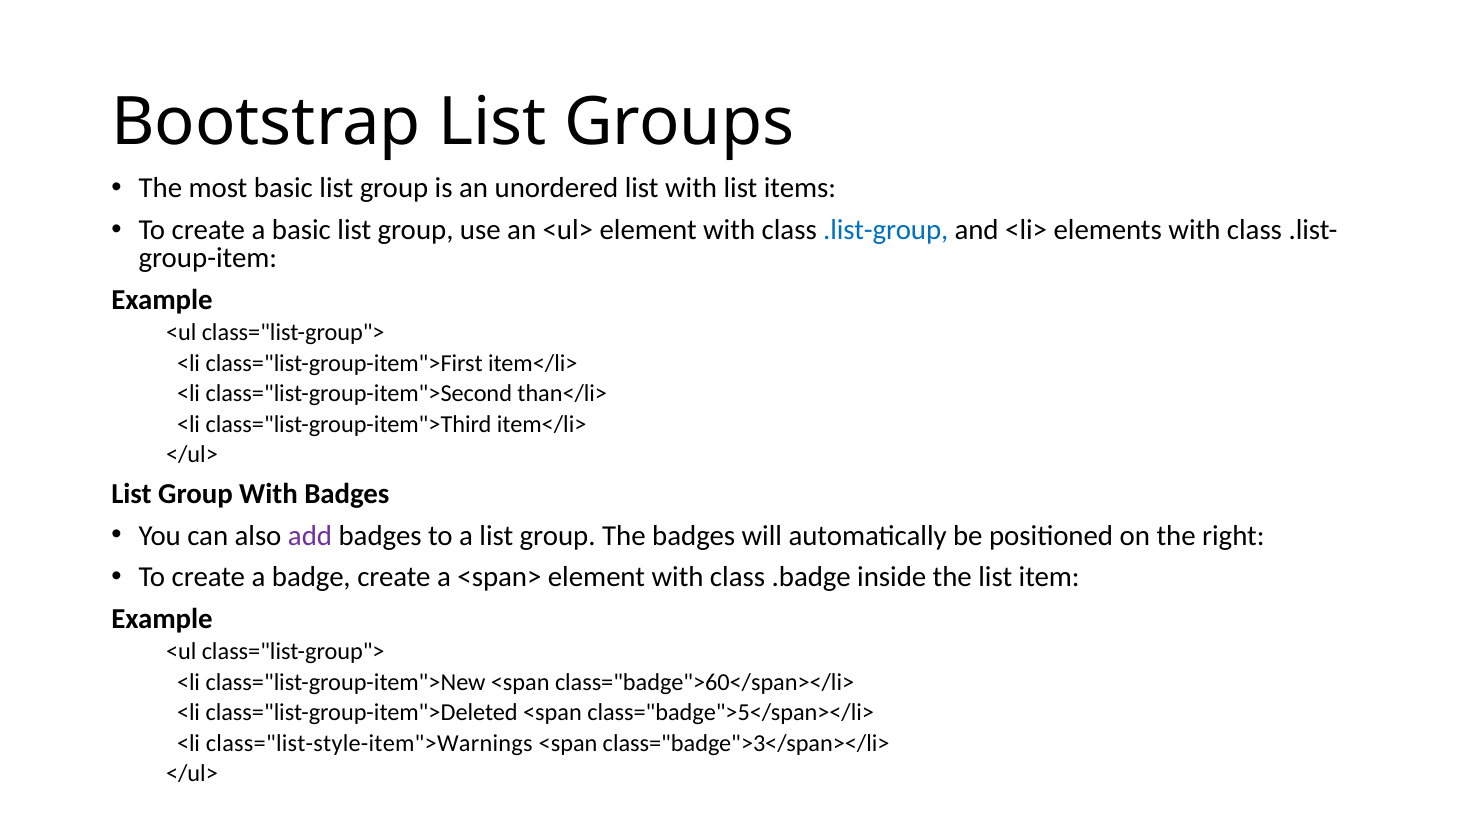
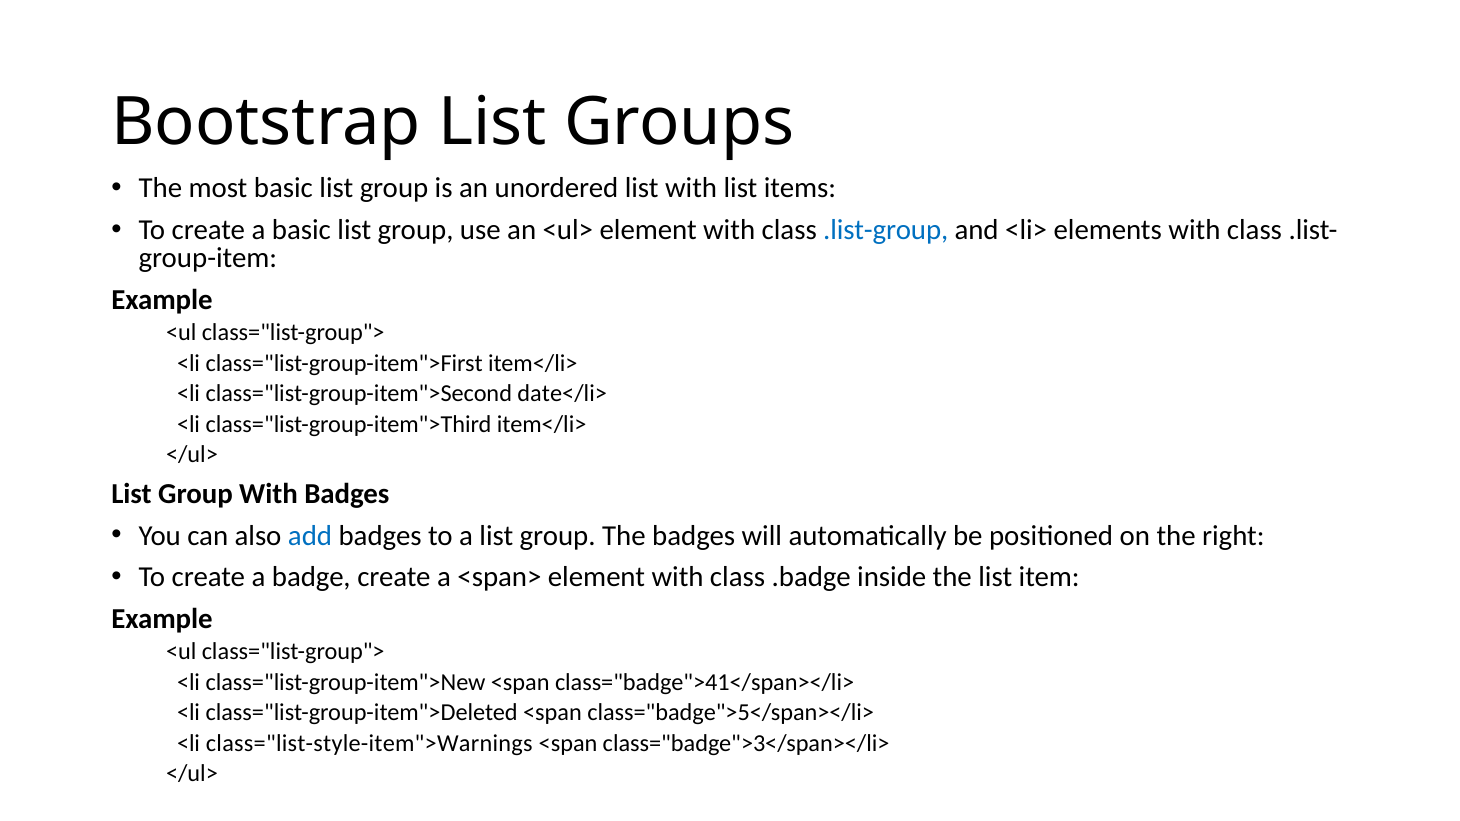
than</li>: than</li> -> date</li> (562, 394)
add colour: purple -> blue (310, 536)
class="badge">60</span></li>: class="badge">60</span></li> -> class="badge">41</span></li> (705, 682)
